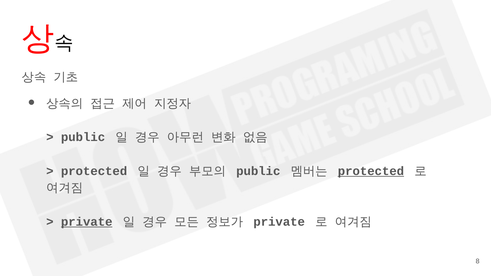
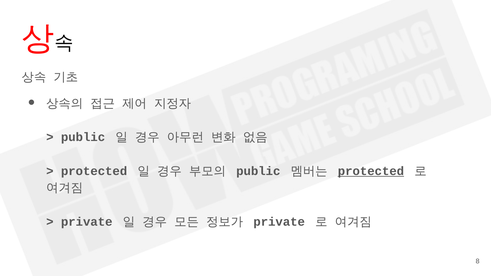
private underline: present -> none (87, 222)
